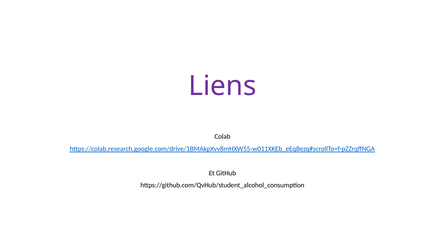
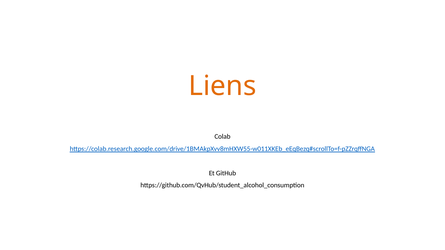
Liens colour: purple -> orange (223, 86)
